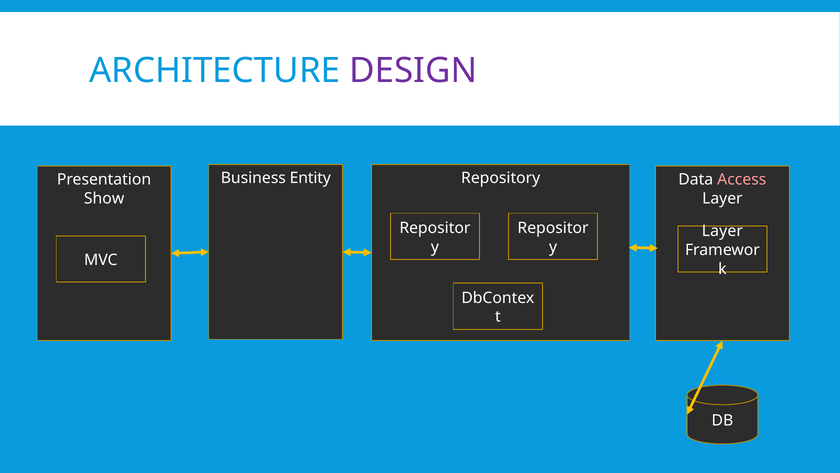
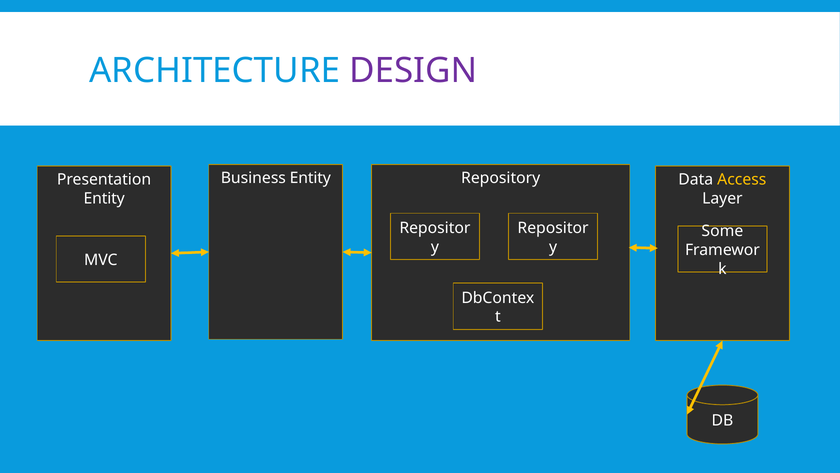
Access colour: pink -> yellow (742, 179)
Show: Show -> Entity (104, 198)
Layer: Layer -> Some (722, 231)
